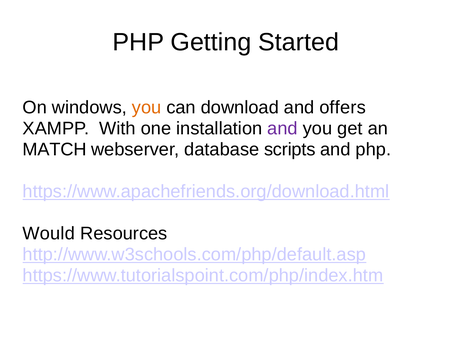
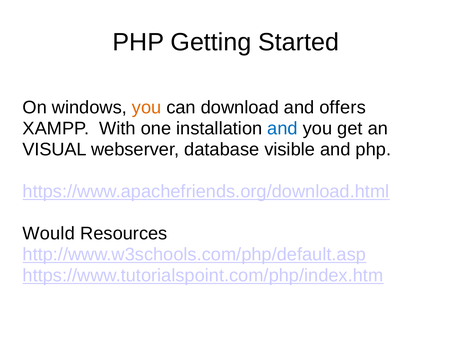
and colour: purple -> blue (283, 128)
MATCH: MATCH -> VISUAL (55, 149)
scripts: scripts -> visible (290, 149)
